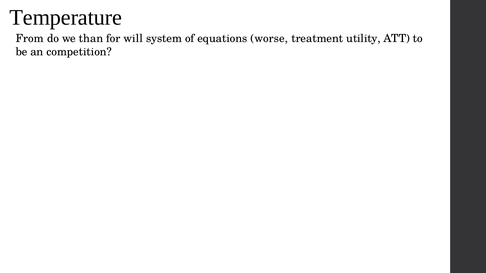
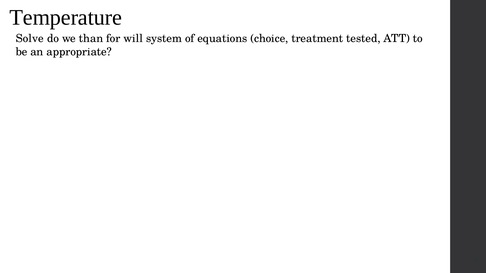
From: From -> Solve (30, 38)
worse: worse -> choice (269, 38)
utility: utility -> tested (363, 38)
competition: competition -> appropriate (79, 52)
